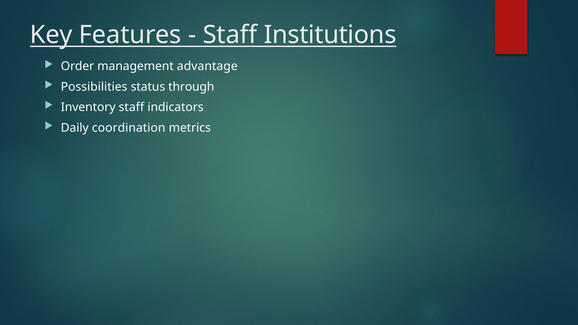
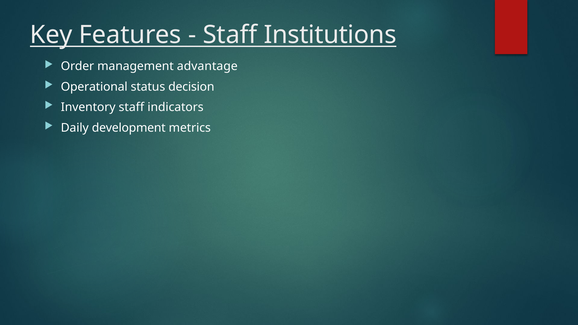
Possibilities: Possibilities -> Operational (94, 87)
through: through -> decision (191, 87)
coordination: coordination -> development (129, 128)
